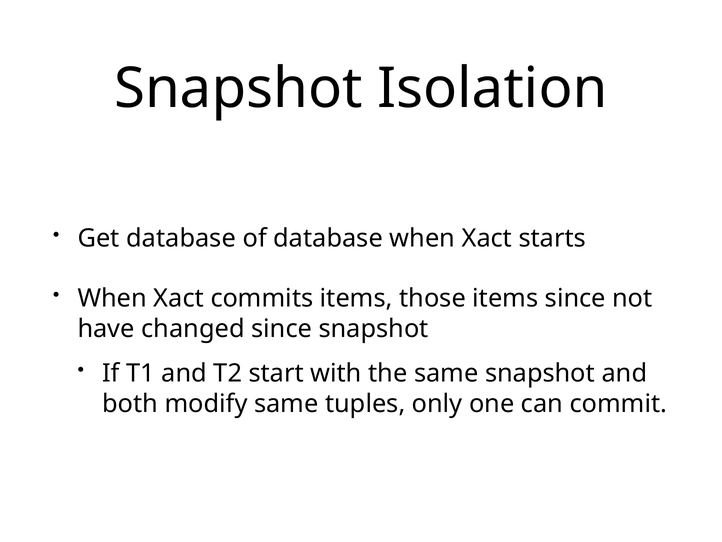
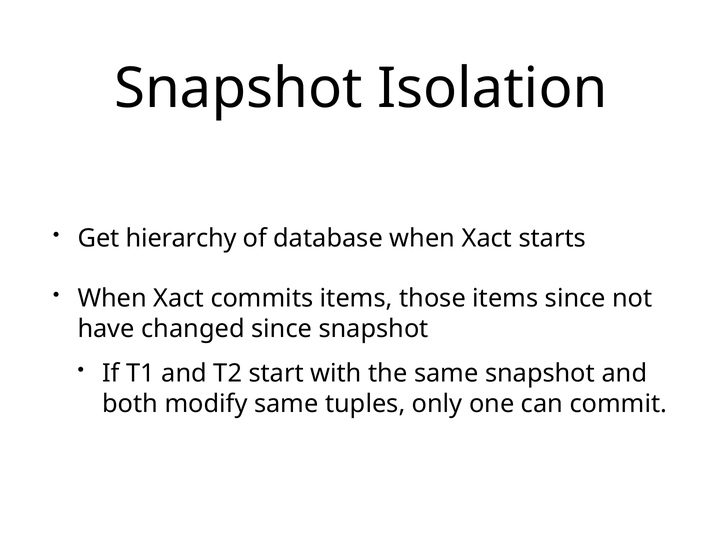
Get database: database -> hierarchy (181, 238)
